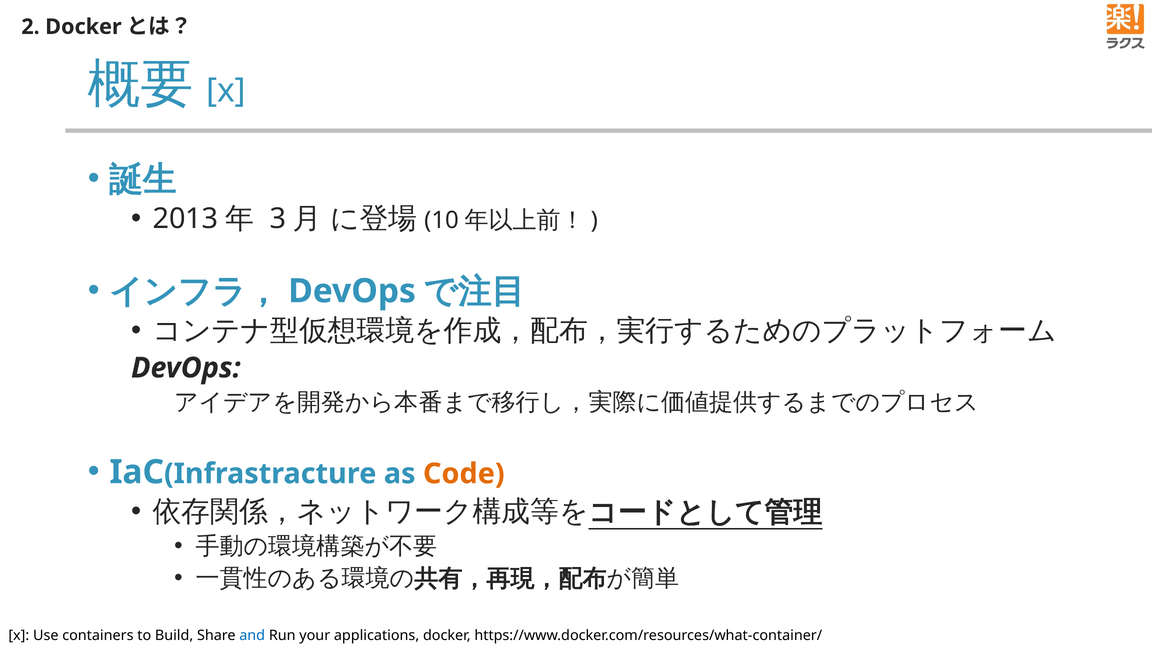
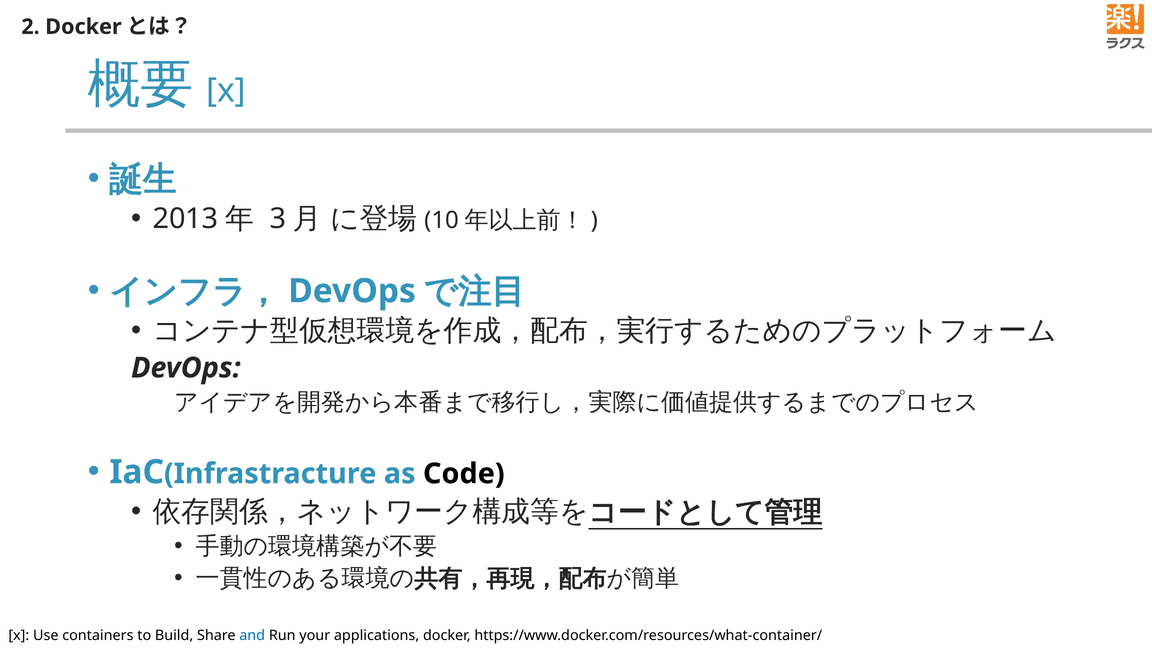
Code colour: orange -> black (464, 474)
